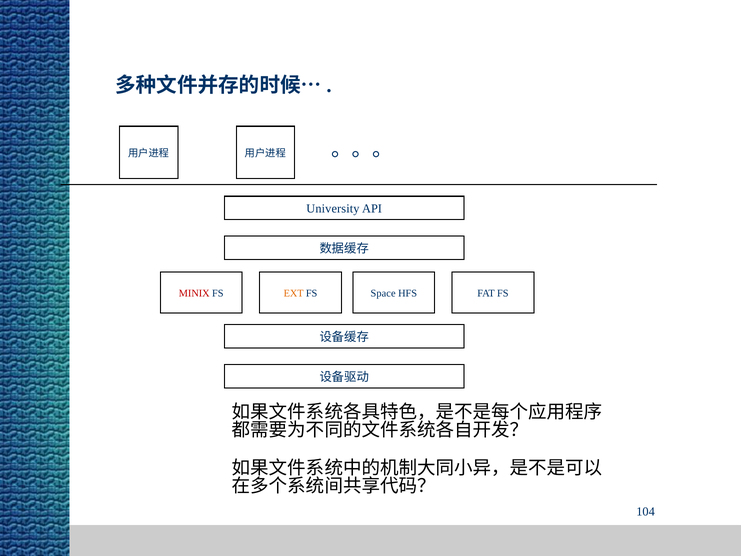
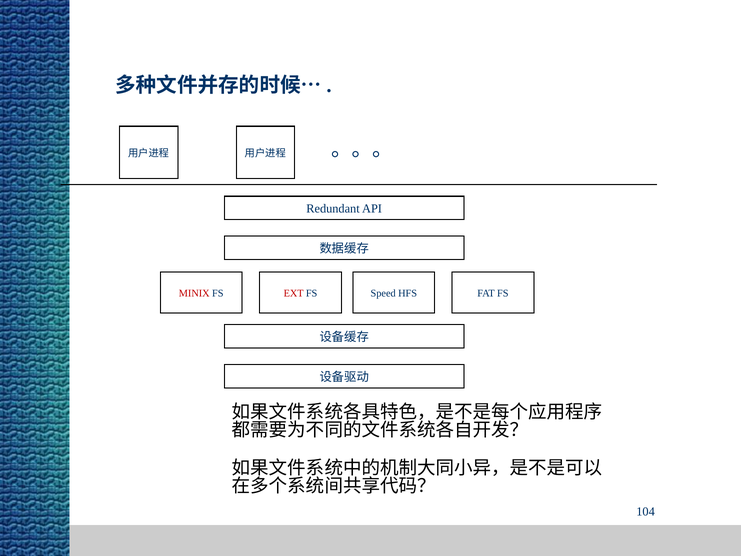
University: University -> Redundant (333, 209)
EXT colour: orange -> red (294, 293)
Space: Space -> Speed (383, 293)
